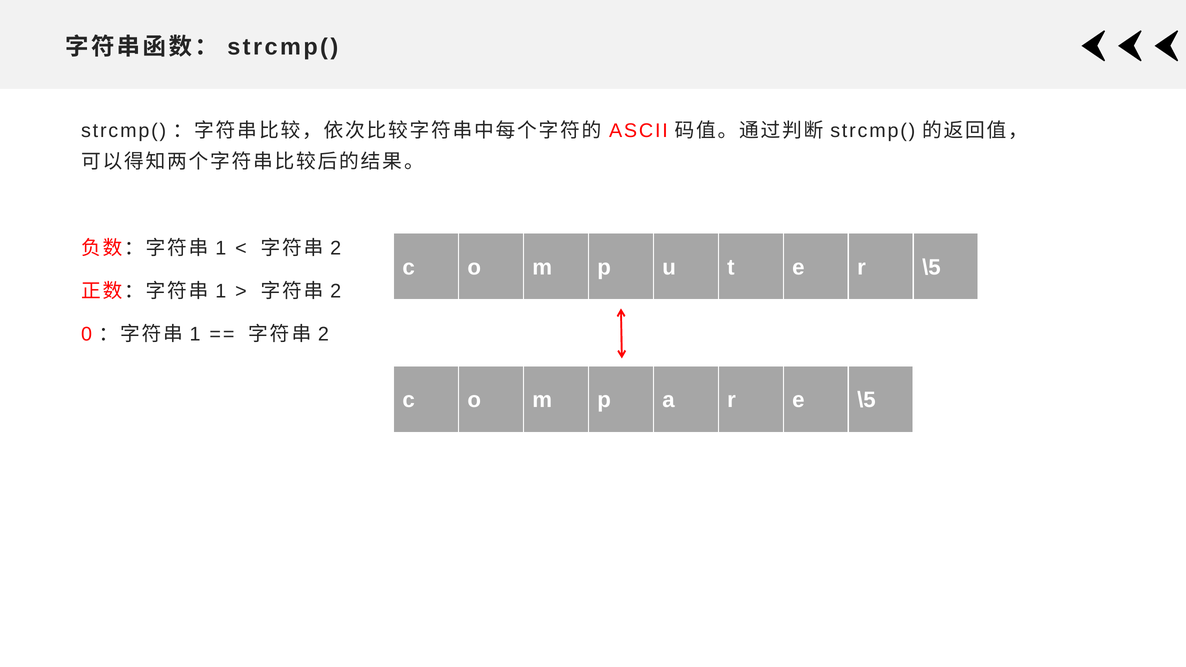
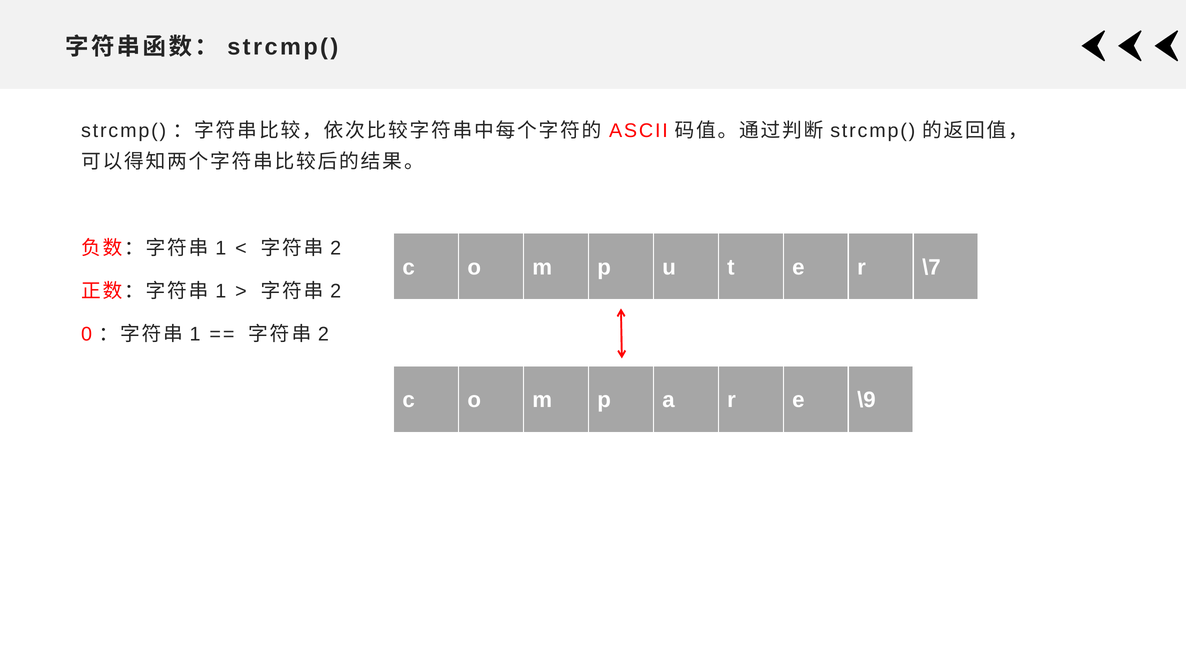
r \5: \5 -> \7 (931, 267)
e \5: \5 -> \9 (866, 400)
